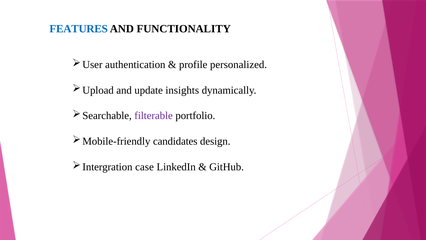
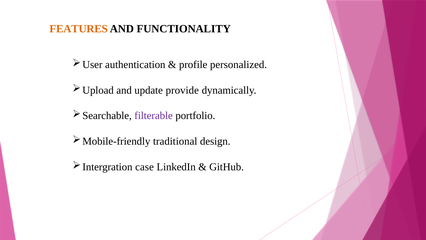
FEATURES colour: blue -> orange (79, 29)
insights: insights -> provide (182, 90)
candidates: candidates -> traditional (175, 141)
